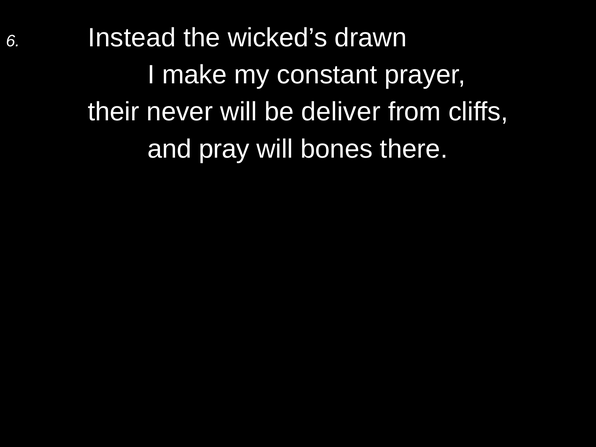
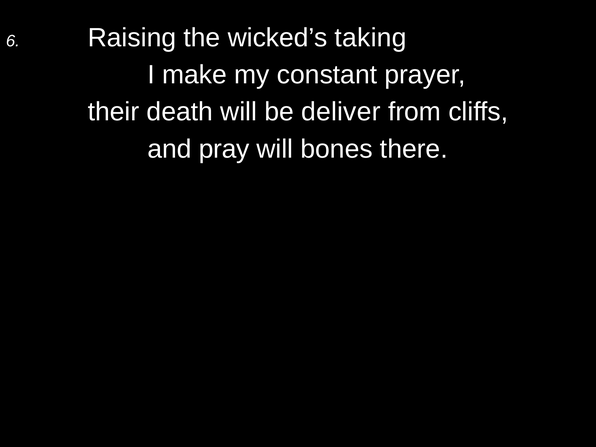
Instead: Instead -> Raising (132, 38)
drawn: drawn -> taking (371, 38)
never: never -> death (180, 112)
